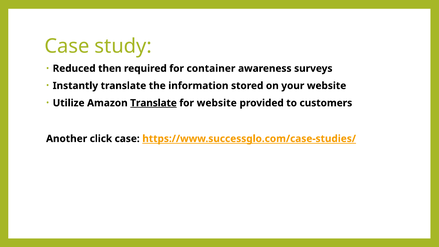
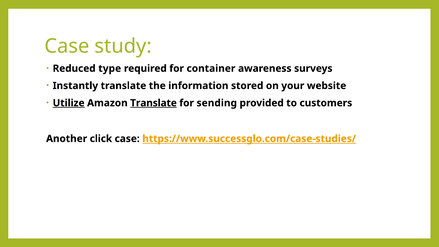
then: then -> type (110, 68)
Utilize underline: none -> present (69, 103)
for website: website -> sending (217, 103)
